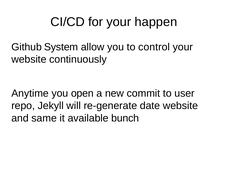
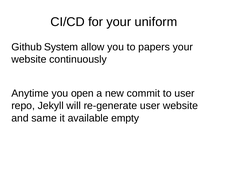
happen: happen -> uniform (156, 22)
control: control -> papers (154, 47)
re-generate date: date -> user (150, 106)
bunch: bunch -> empty (125, 118)
